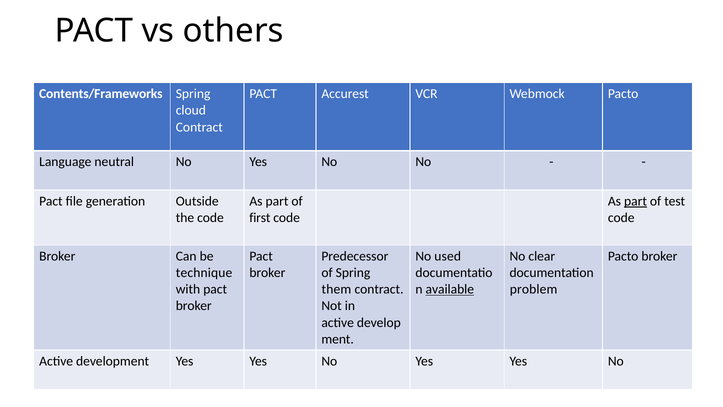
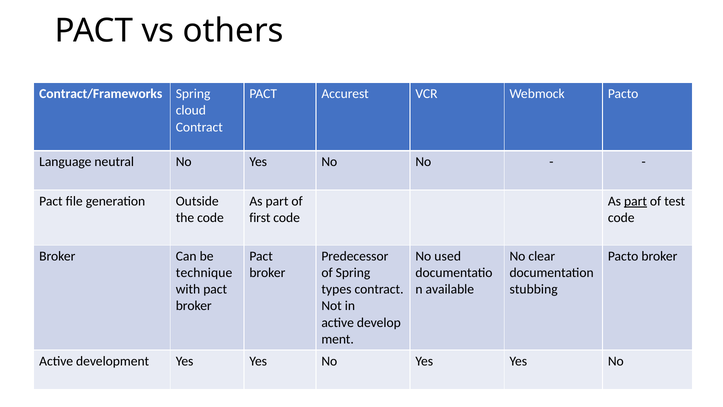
Contents/Frameworks: Contents/Frameworks -> Contract/Frameworks (101, 94)
them: them -> types (336, 289)
available underline: present -> none (450, 289)
problem: problem -> stubbing (534, 289)
